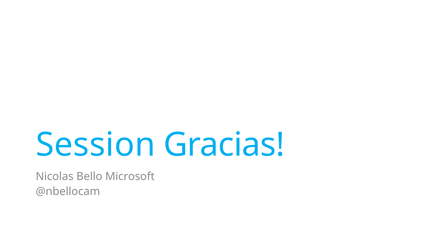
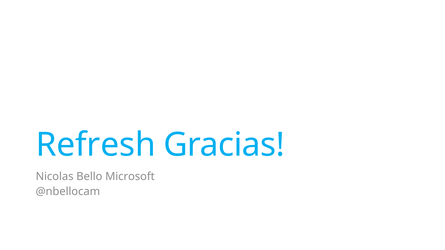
Session: Session -> Refresh (96, 145)
